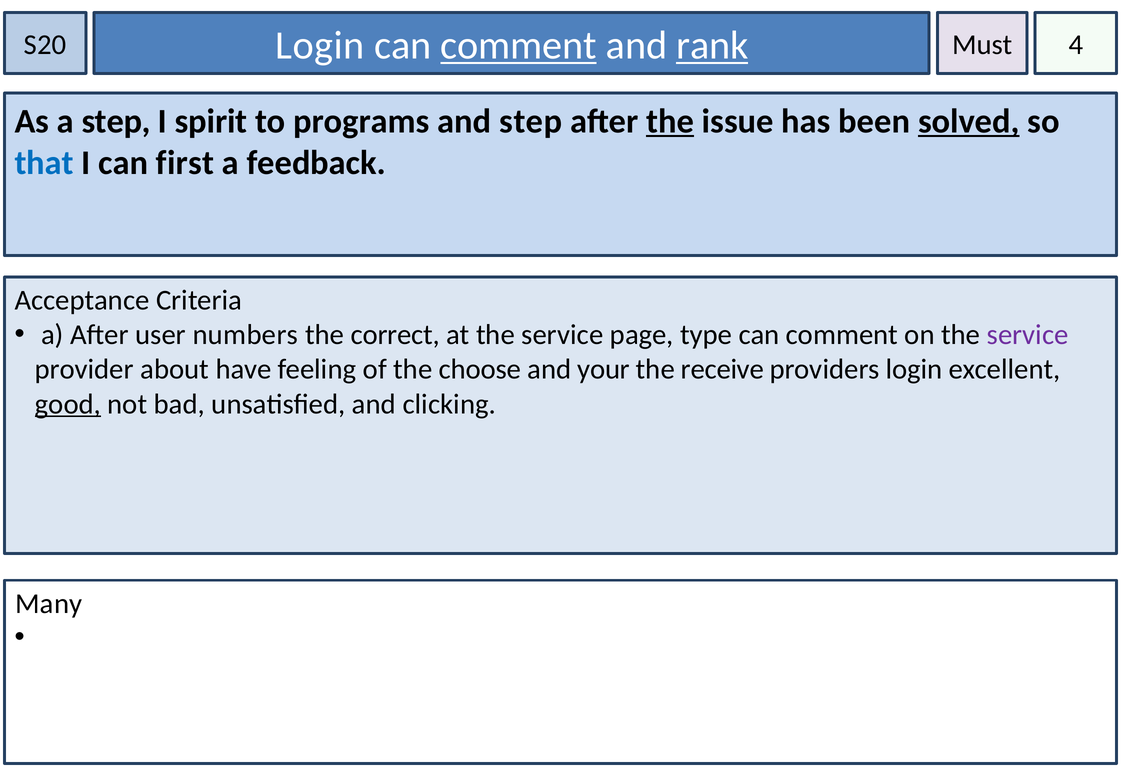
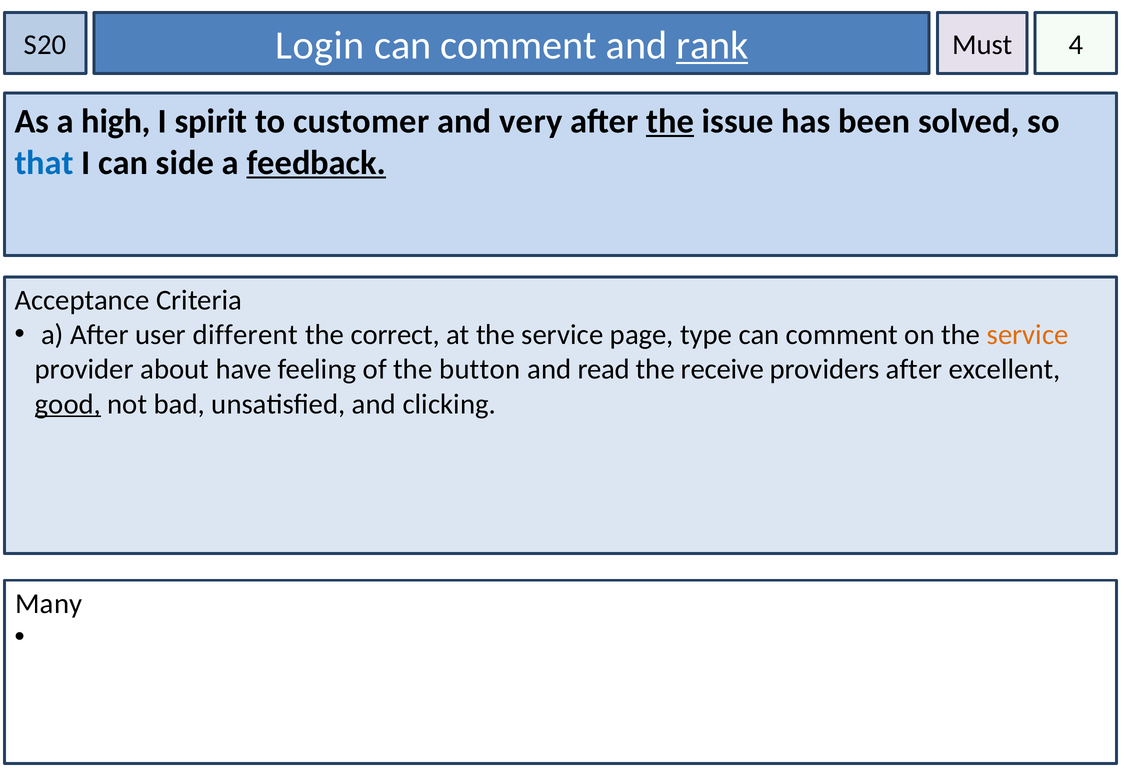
comment underline: present -> none (519, 46)
a step: step -> high (116, 121)
programs: programs -> customer (361, 121)
and step: step -> very (531, 121)
solved underline: present -> none (969, 121)
first: first -> side (185, 163)
feedback underline: none -> present (316, 163)
numbers: numbers -> different (245, 335)
service colour: purple -> orange (1028, 335)
choose: choose -> button (480, 370)
your: your -> read (604, 370)
providers login: login -> after (914, 370)
